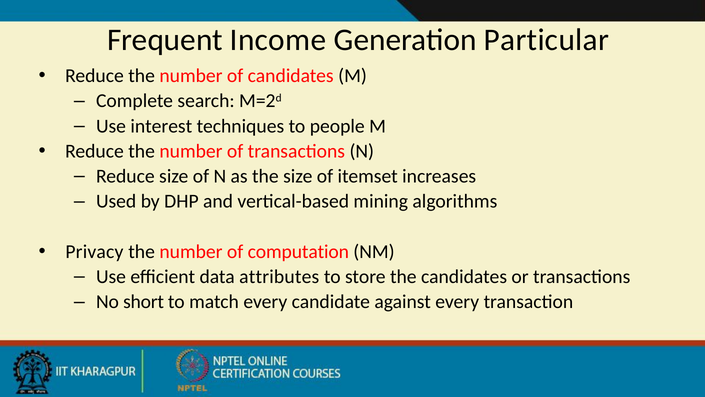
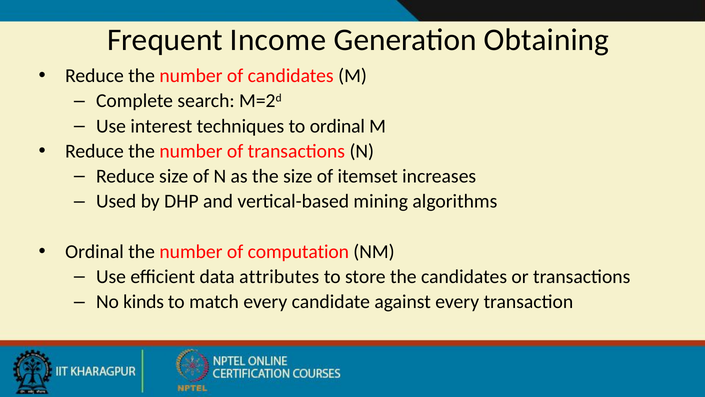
Particular: Particular -> Obtaining (546, 40)
to people: people -> ordinal (337, 126)
Privacy: Privacy -> Ordinal (95, 251)
short: short -> kinds (144, 302)
